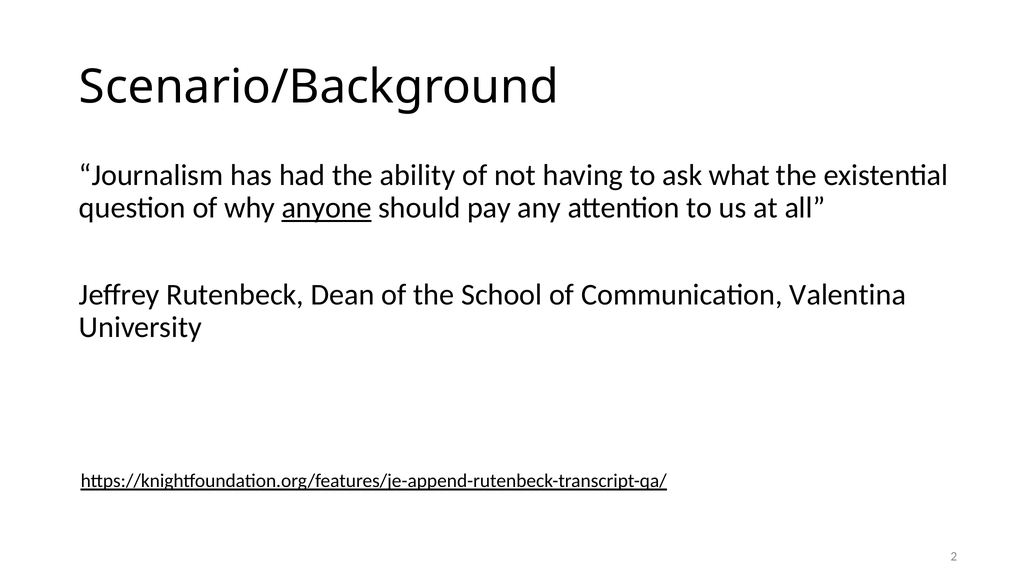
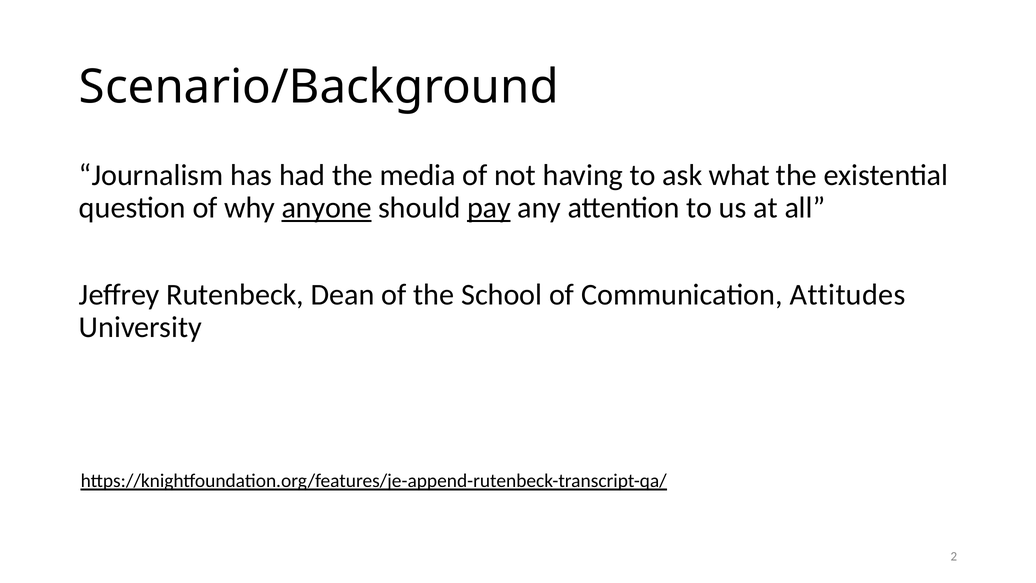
ability: ability -> media (418, 175)
pay underline: none -> present (489, 208)
Valentina: Valentina -> Attitudes (848, 295)
